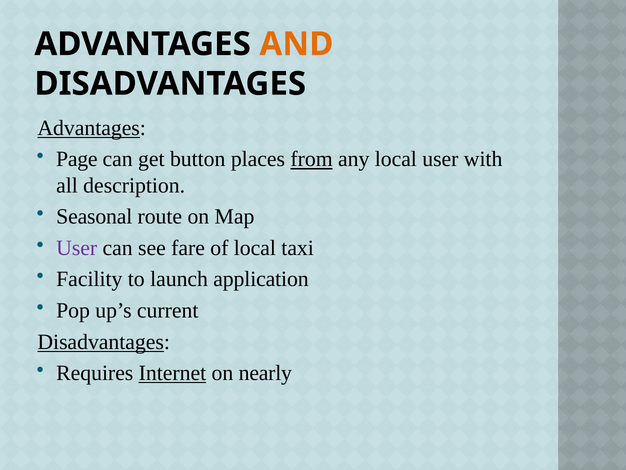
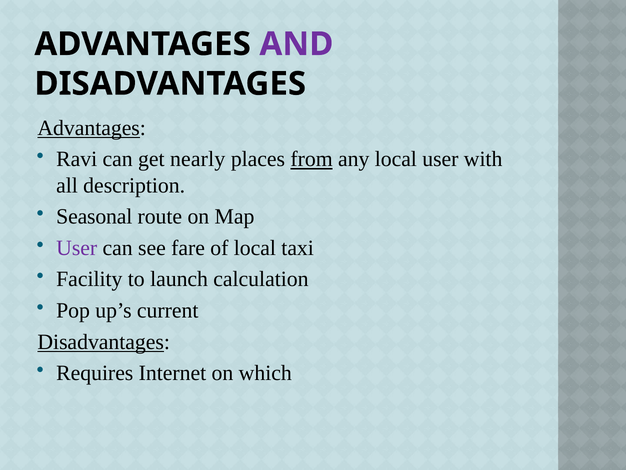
AND colour: orange -> purple (296, 44)
Page: Page -> Ravi (77, 159)
button: button -> nearly (198, 159)
application: application -> calculation (261, 279)
Internet underline: present -> none (172, 373)
nearly: nearly -> which (265, 373)
